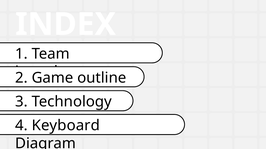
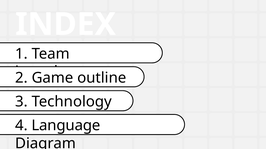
Keyboard: Keyboard -> Language (66, 126)
